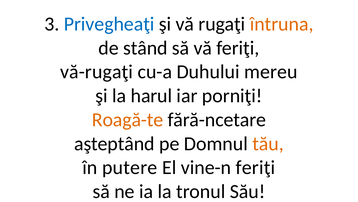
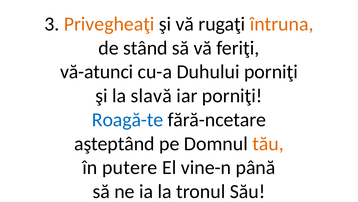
Privegheaţi colour: blue -> orange (109, 24)
vă-rugaţi: vă-rugaţi -> vă-atunci (97, 72)
Duhului mereu: mereu -> porniţi (271, 72)
harul: harul -> slavă (151, 96)
Roagă-te colour: orange -> blue (128, 119)
vine-n feriţi: feriţi -> până (256, 167)
